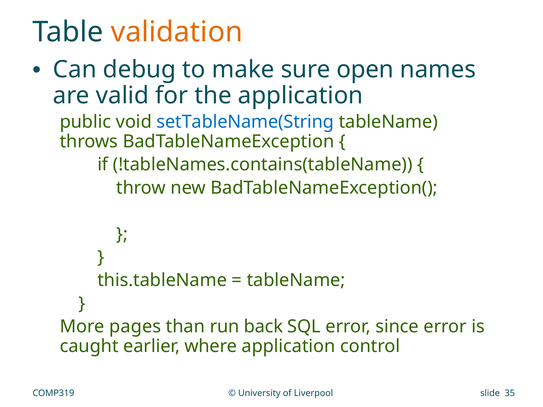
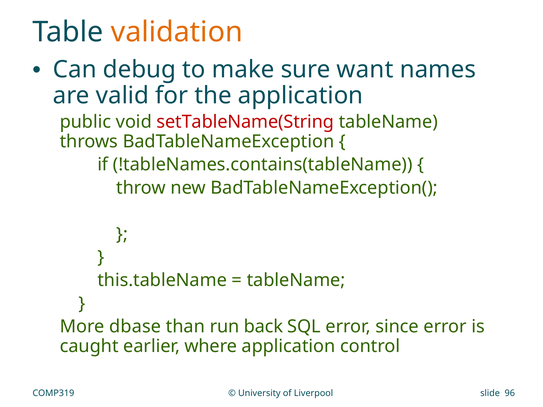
open: open -> want (365, 70)
setTableName(String colour: blue -> red (245, 122)
pages: pages -> dbase (135, 327)
35: 35 -> 96 (510, 393)
